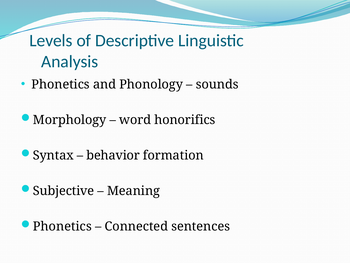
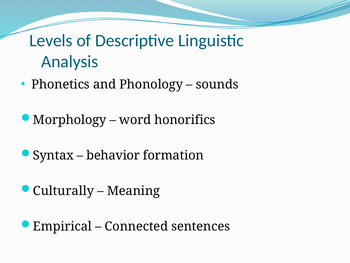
Subjective: Subjective -> Culturally (64, 191)
Phonetics: Phonetics -> Empirical (62, 226)
